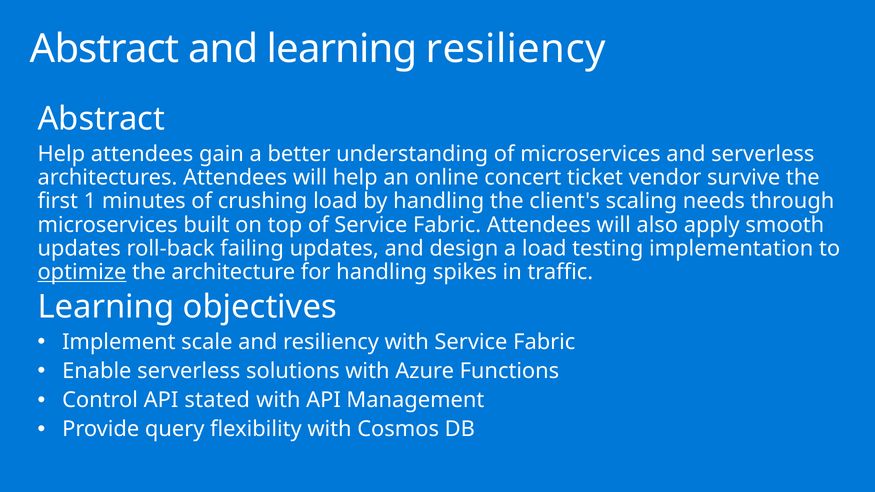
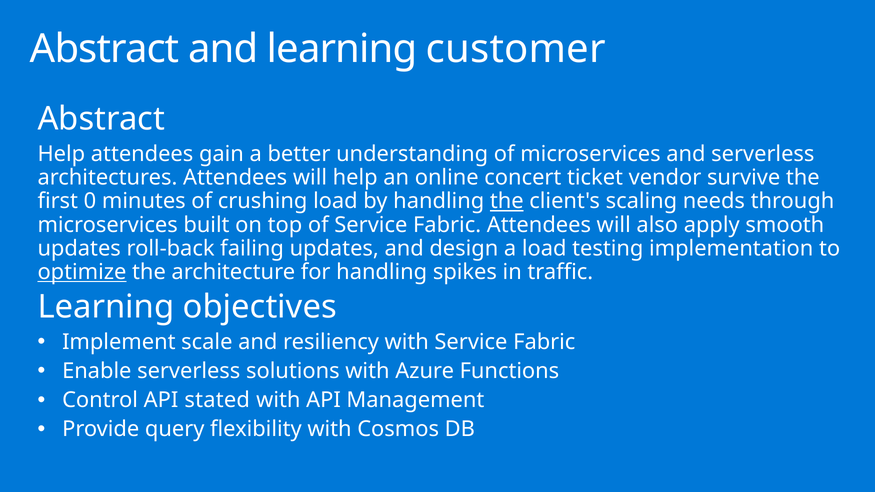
learning resiliency: resiliency -> customer (516, 49)
1: 1 -> 0 (90, 201)
the underline: none -> present (507, 201)
